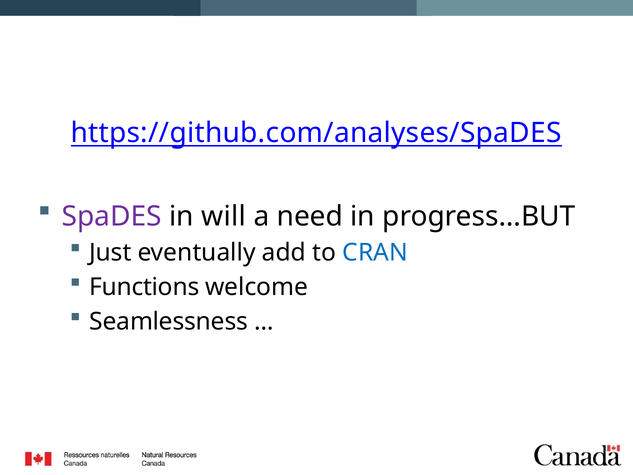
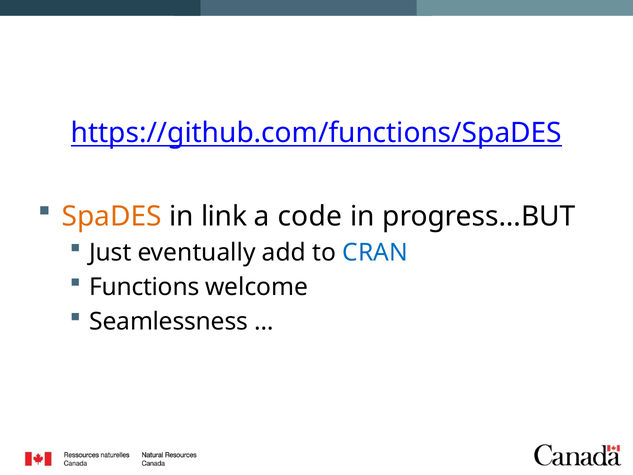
https://github.com/analyses/SpaDES: https://github.com/analyses/SpaDES -> https://github.com/functions/SpaDES (316, 133)
SpaDES colour: purple -> orange (112, 216)
will: will -> link (224, 216)
need: need -> code (310, 216)
